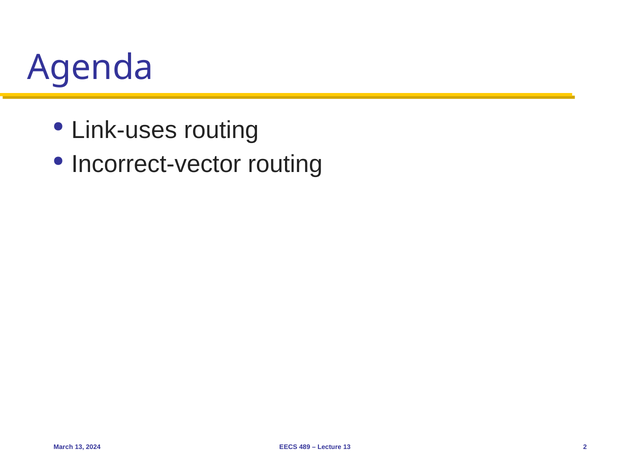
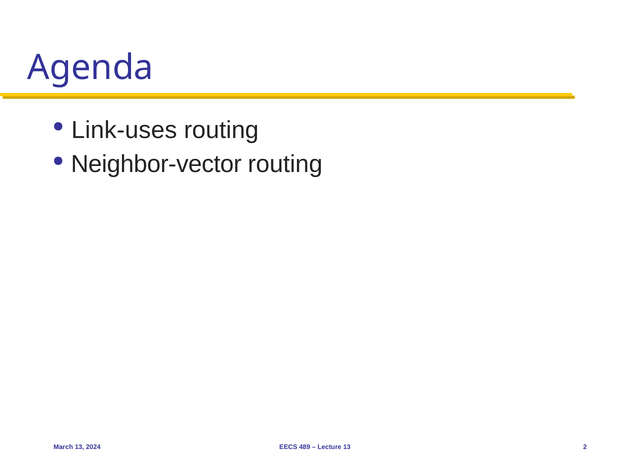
Incorrect-vector: Incorrect-vector -> Neighbor-vector (156, 164)
